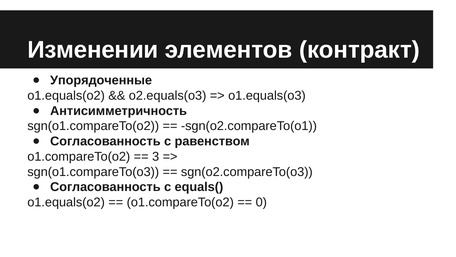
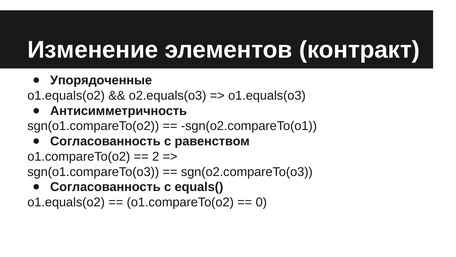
Изменении: Изменении -> Изменение (93, 50)
3: 3 -> 2 (156, 156)
